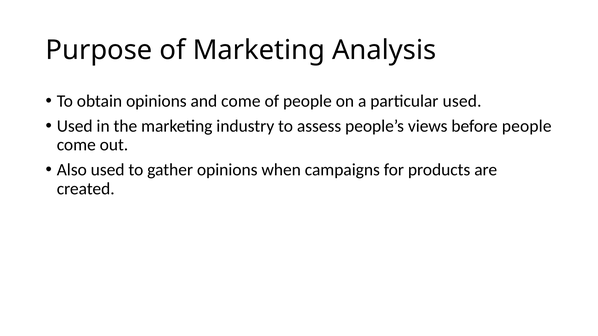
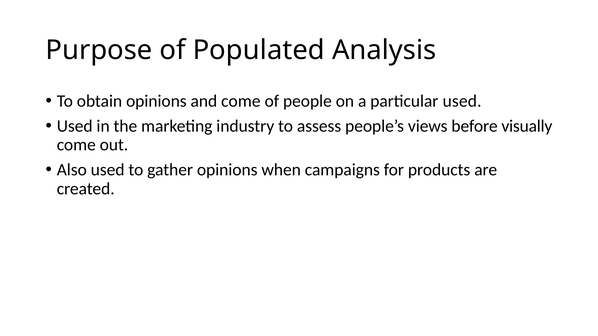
of Marketing: Marketing -> Populated (259, 50)
before people: people -> visually (527, 126)
